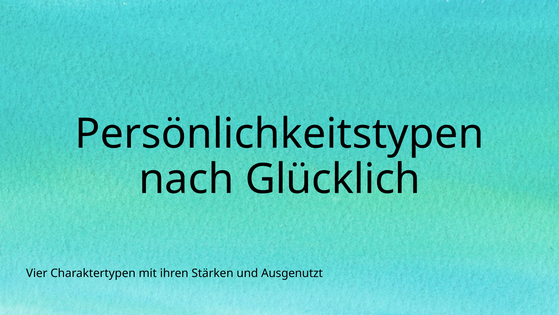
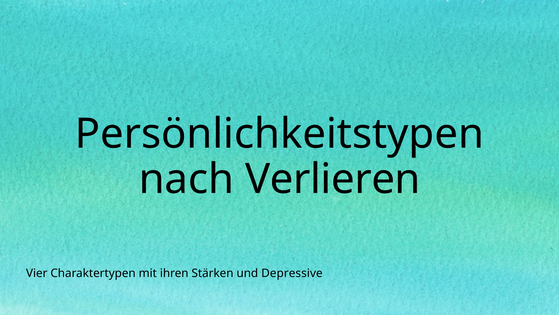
Glücklich: Glücklich -> Verlieren (333, 179)
Ausgenutzt: Ausgenutzt -> Depressive (292, 273)
